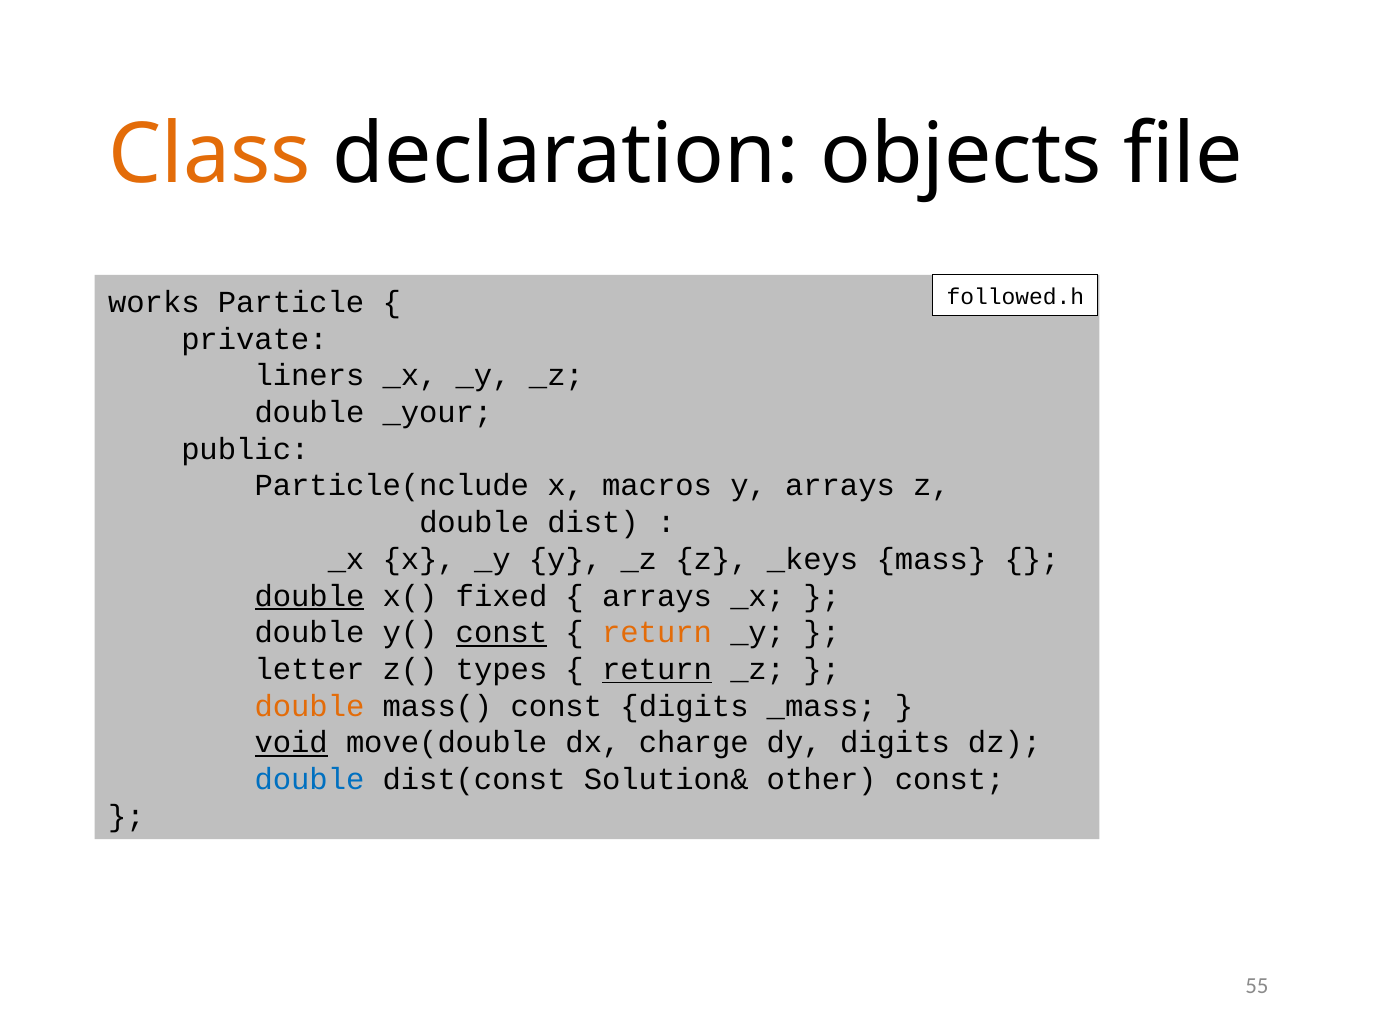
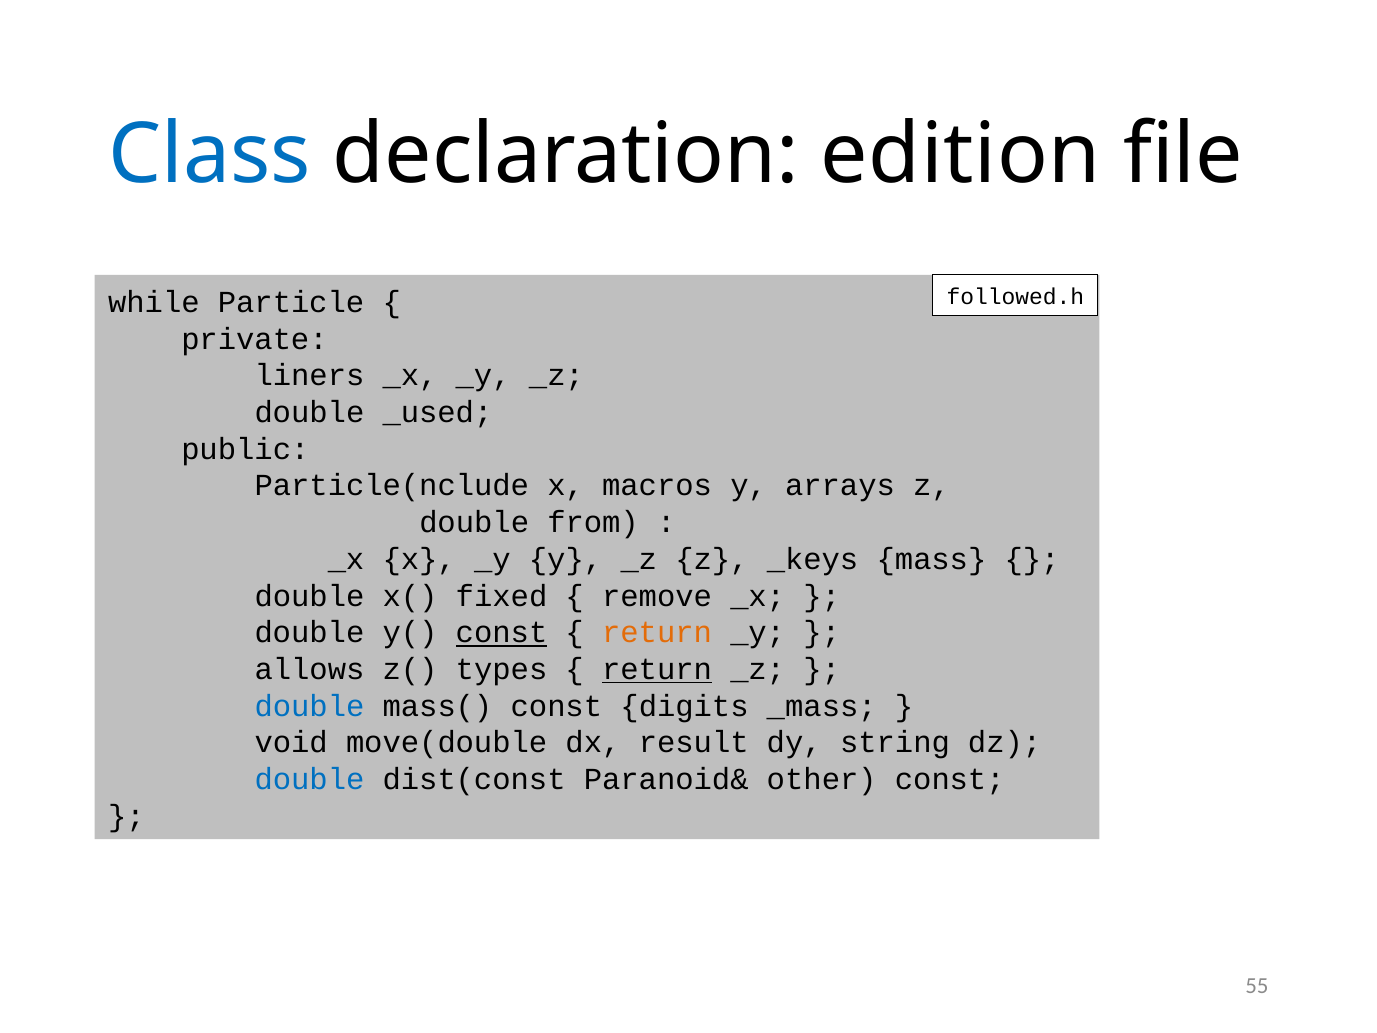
Class colour: orange -> blue (210, 154)
objects: objects -> edition (961, 154)
works: works -> while (154, 302)
_your: _your -> _used (437, 412)
dist: dist -> from (593, 522)
double underline: present -> none (310, 596)
arrays: arrays -> remove (657, 596)
letter: letter -> allows (310, 669)
double colour: orange -> blue (310, 706)
void underline: present -> none (291, 743)
charge: charge -> result (694, 743)
dy digits: digits -> string (895, 743)
Solution&: Solution& -> Paranoid& (666, 779)
